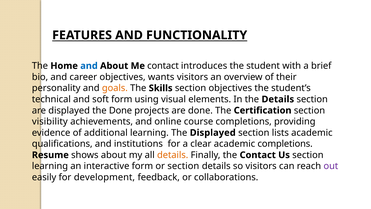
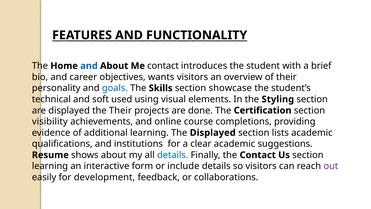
goals colour: orange -> blue (115, 88)
section objectives: objectives -> showcase (230, 88)
soft form: form -> used (122, 99)
the Details: Details -> Styling (278, 99)
the Done: Done -> Their (120, 110)
academic completions: completions -> suggestions (285, 144)
details colour: orange -> blue (173, 155)
or section: section -> include (183, 166)
